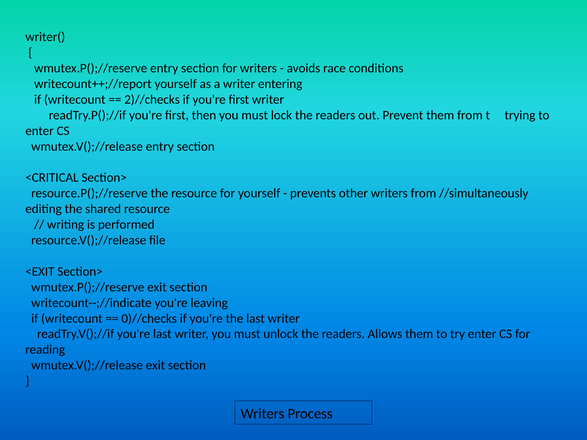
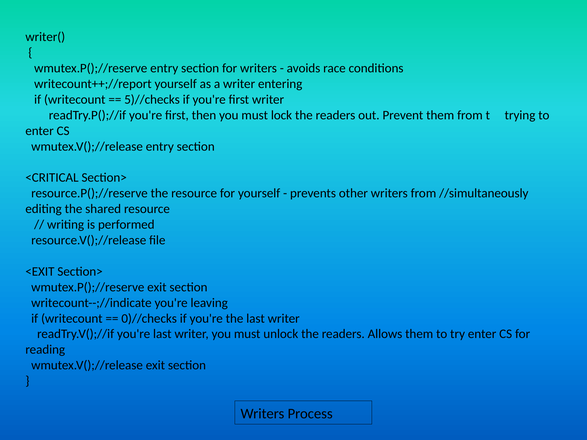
2)//checks: 2)//checks -> 5)//checks (152, 100)
